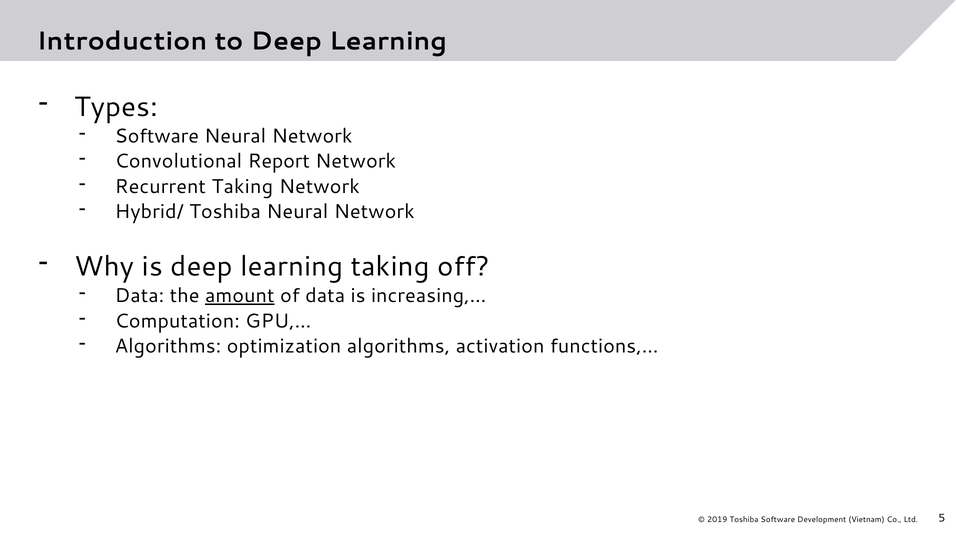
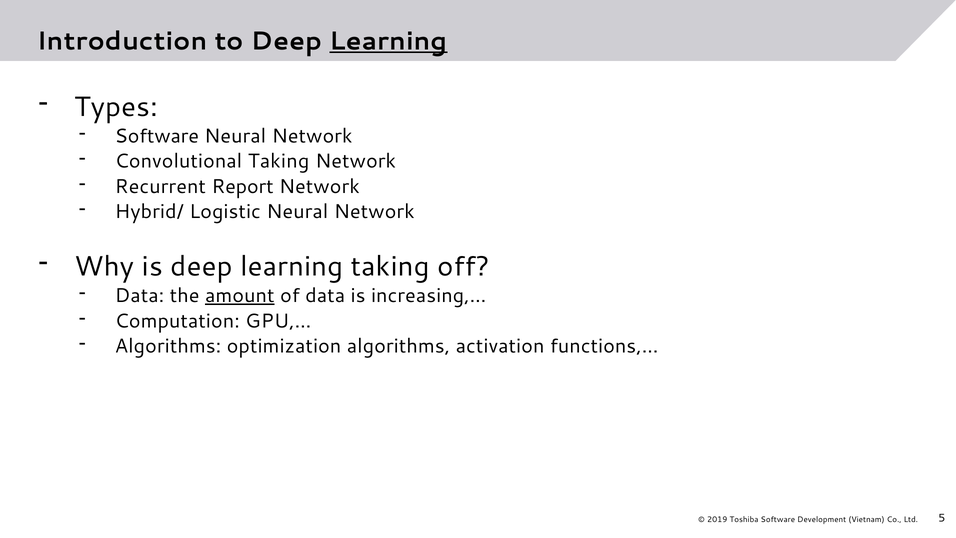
Learning underline: none -> present (388, 41)
Convolutional Report: Report -> Taking (279, 161)
Recurrent Taking: Taking -> Report (243, 186)
Hybrid/ Toshiba: Toshiba -> Logistic (225, 212)
